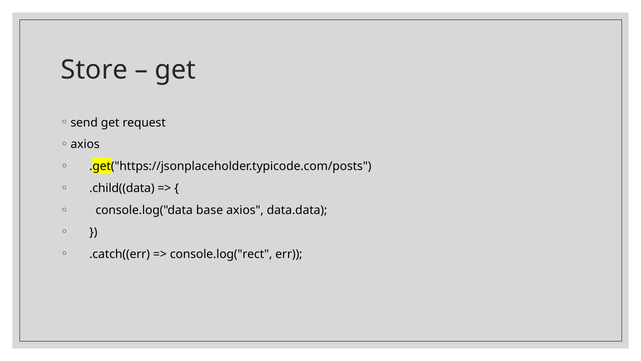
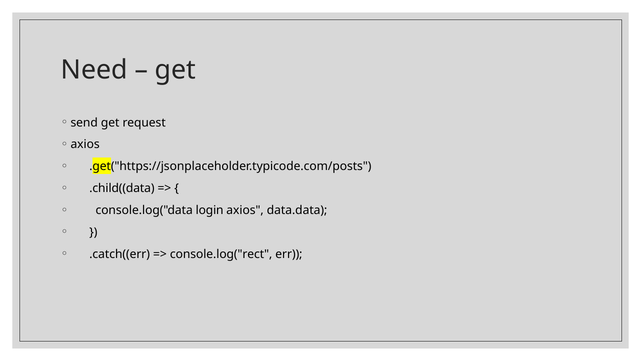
Store: Store -> Need (94, 70)
base: base -> login (210, 210)
